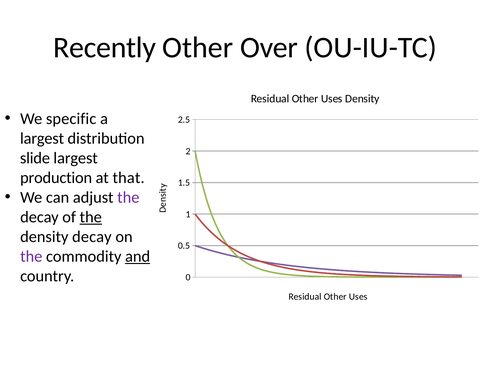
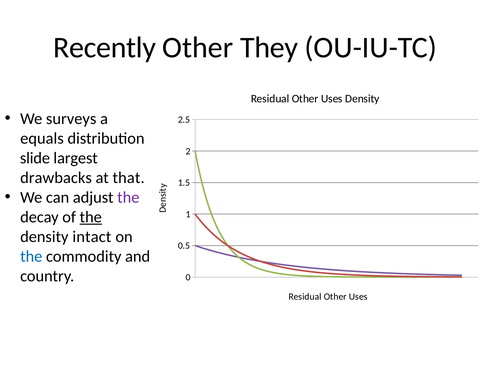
Over: Over -> They (269, 48)
specific: specific -> surveys (71, 118)
largest: largest -> equals (42, 138)
production: production -> drawbacks (56, 177)
density decay: decay -> intact (92, 236)
the colour: purple -> blue (31, 256)
and underline: present -> none (138, 256)
